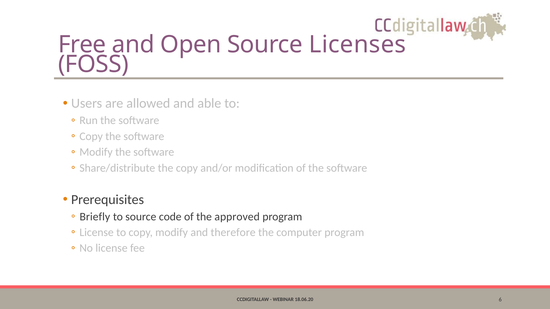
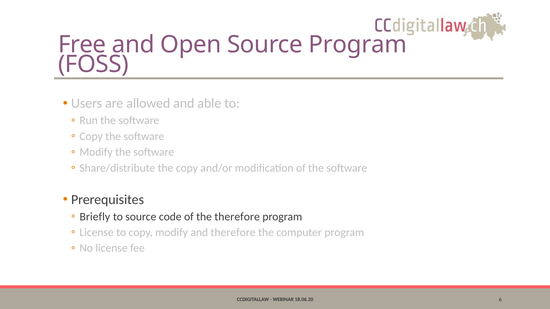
Source Licenses: Licenses -> Program (358, 45)
the approved: approved -> therefore (237, 217)
